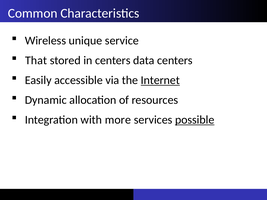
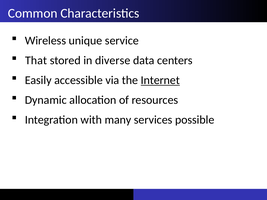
in centers: centers -> diverse (113, 61)
more: more -> many (118, 120)
possible underline: present -> none (195, 120)
